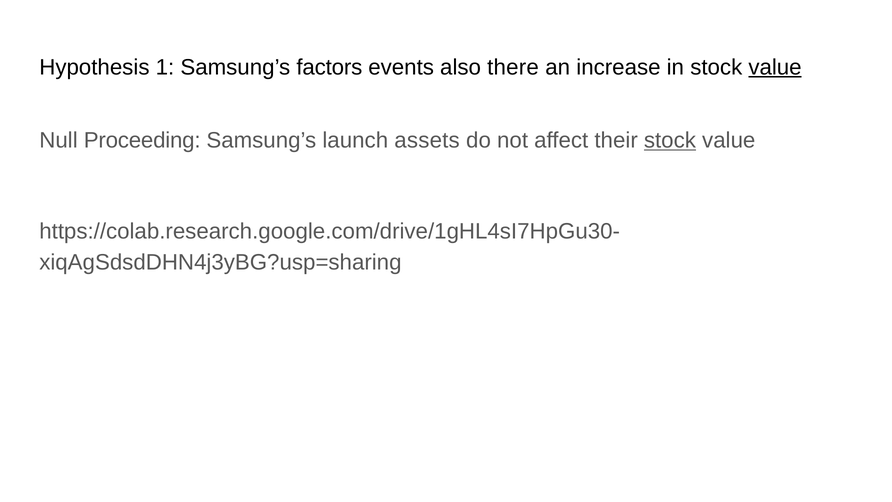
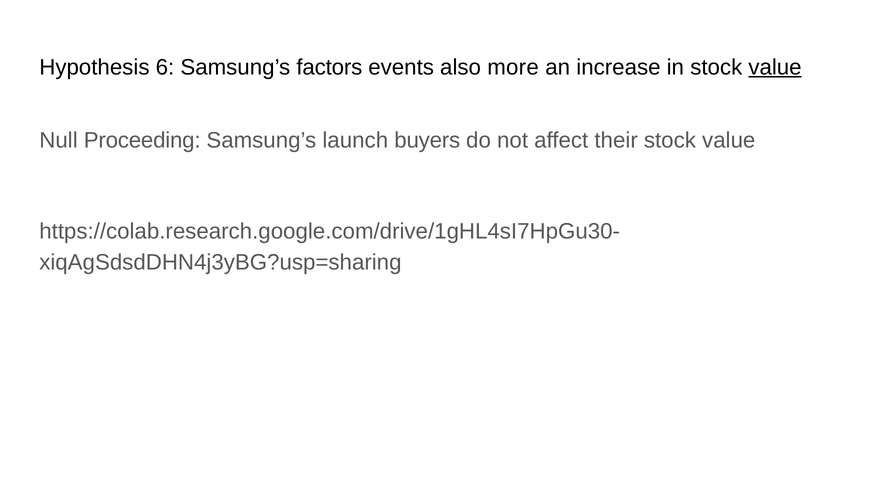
1: 1 -> 6 (165, 67)
there: there -> more (513, 67)
assets: assets -> buyers (427, 140)
stock underline: present -> none (670, 140)
